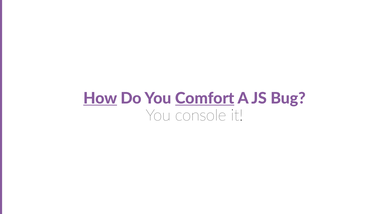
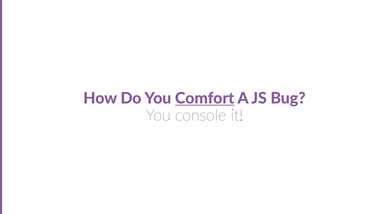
How underline: present -> none (100, 98)
